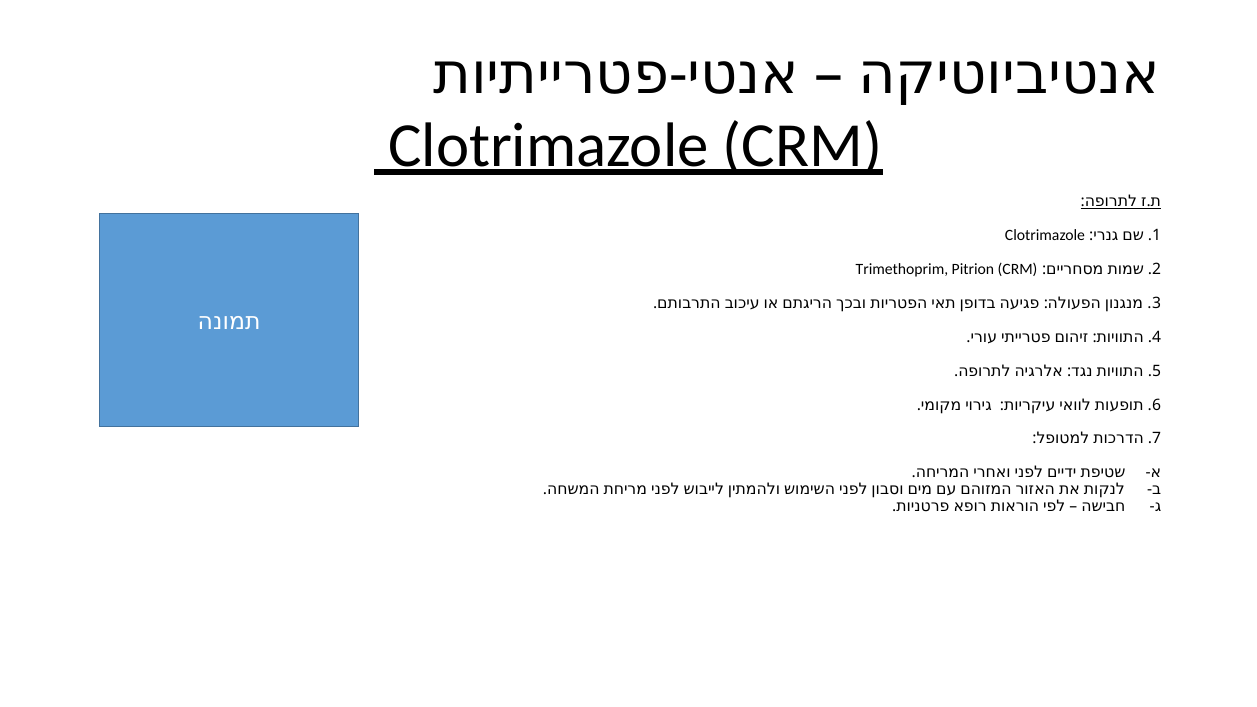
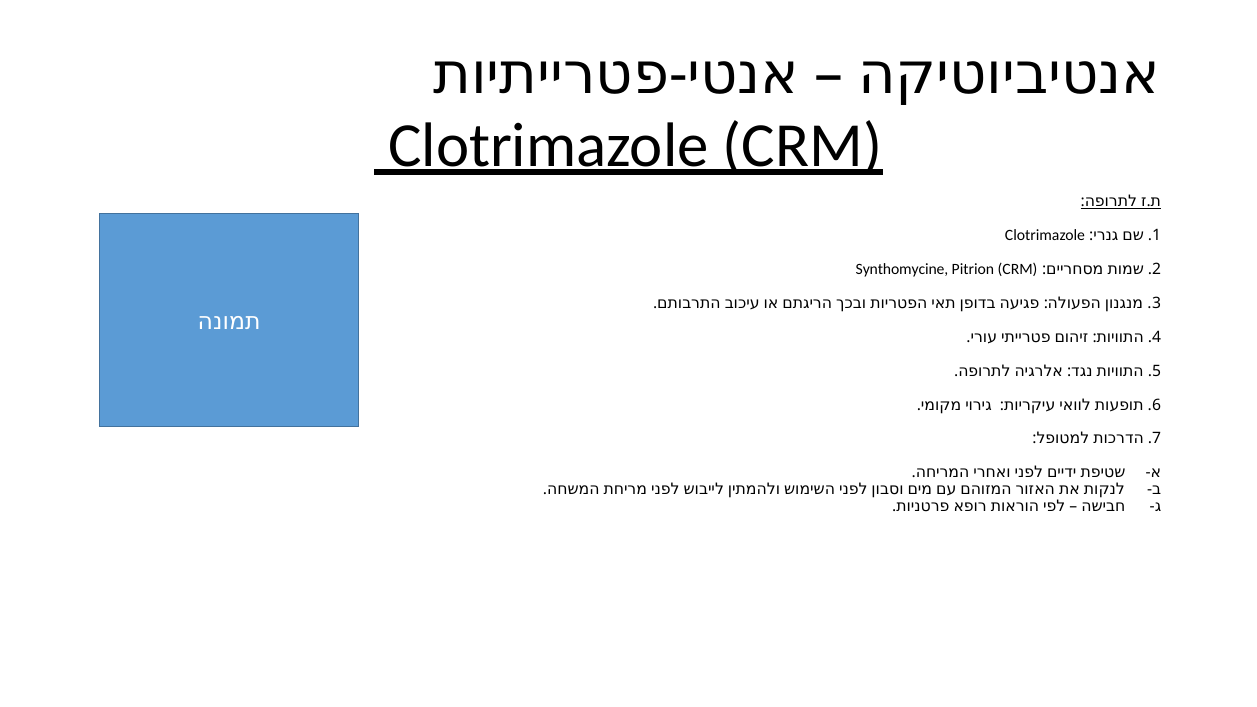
Trimethoprim: Trimethoprim -> Synthomycine (902, 269)
